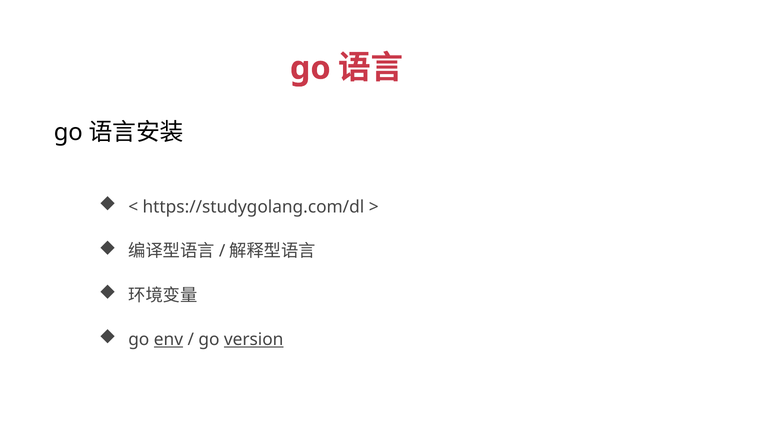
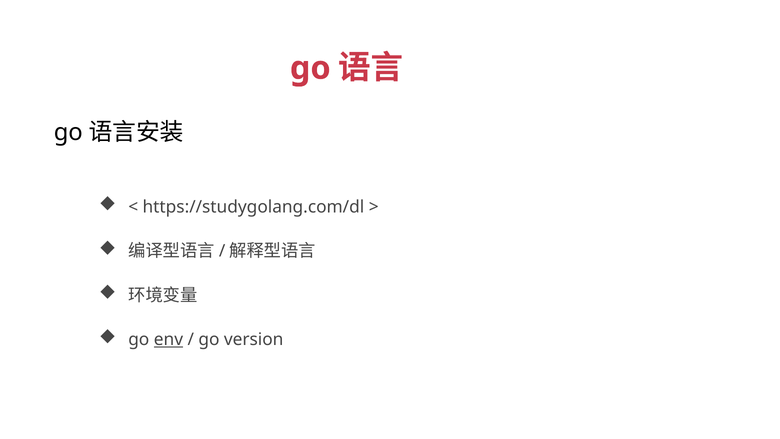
version underline: present -> none (254, 339)
